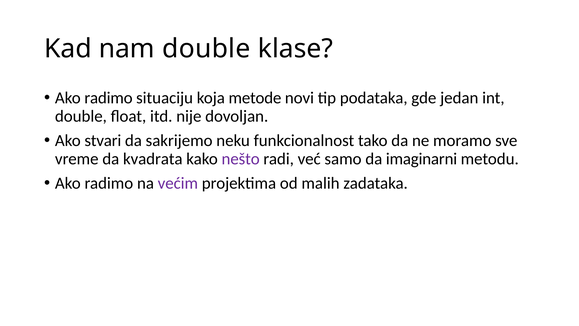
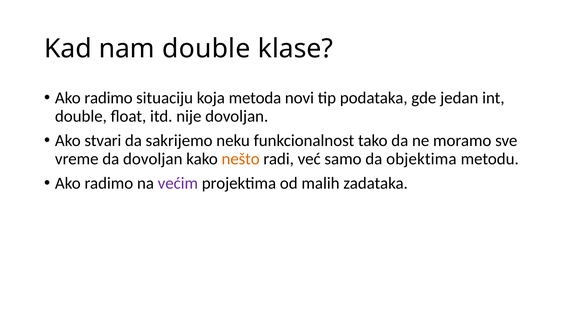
metode: metode -> metoda (255, 98)
da kvadrata: kvadrata -> dovoljan (153, 159)
nešto colour: purple -> orange (241, 159)
imaginarni: imaginarni -> objektima (421, 159)
